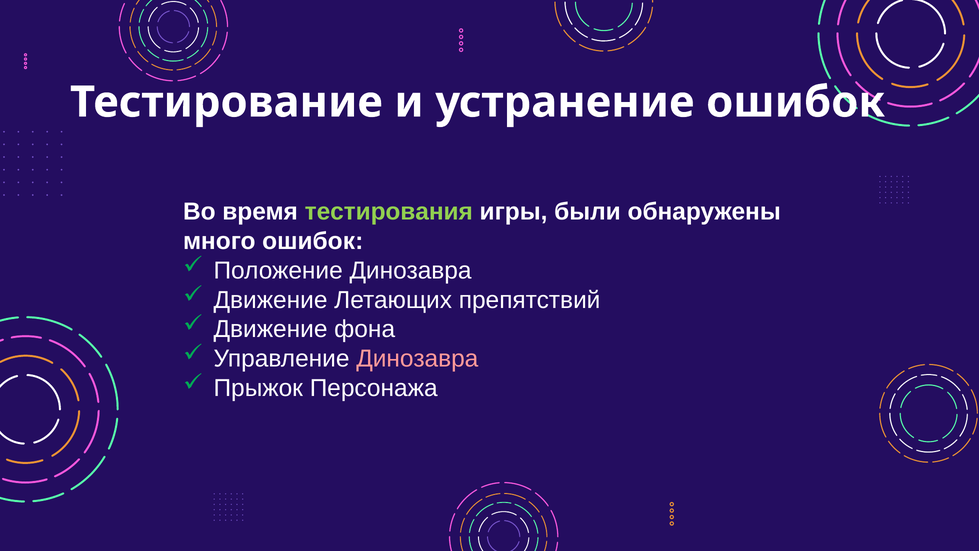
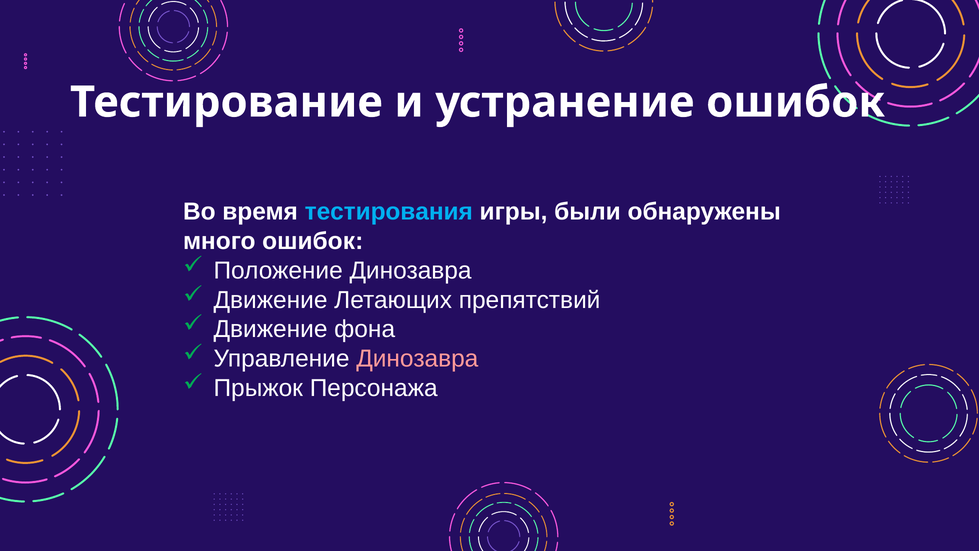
тестирования colour: light green -> light blue (389, 212)
